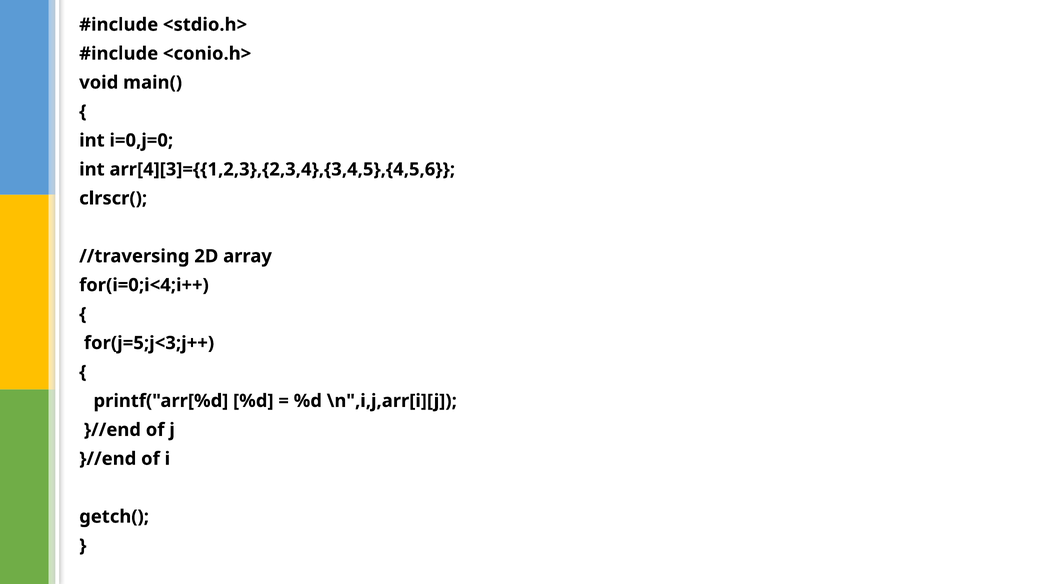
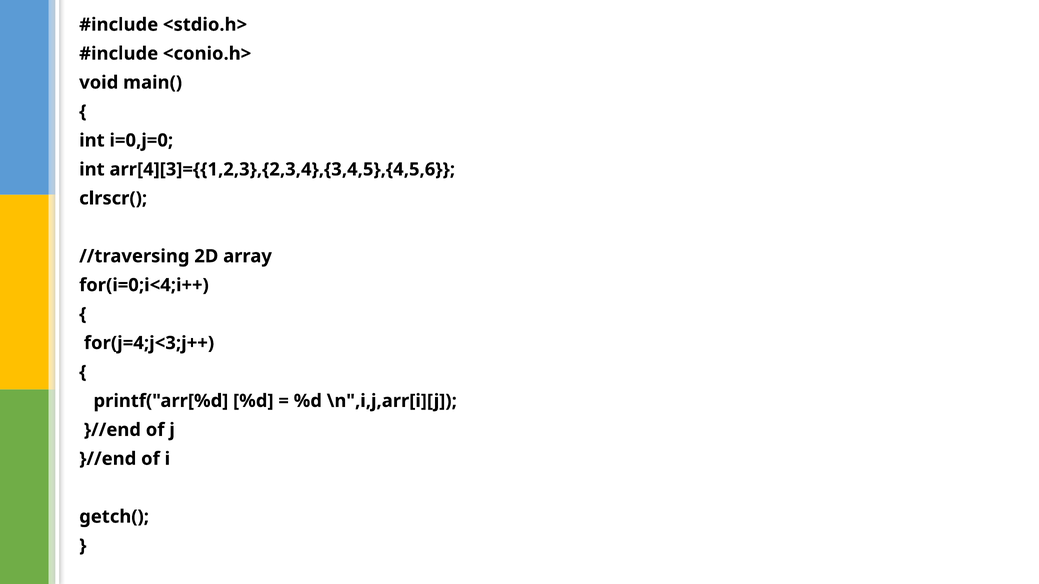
for(j=5;j<3;j++: for(j=5;j<3;j++ -> for(j=4;j<3;j++ (149, 343)
